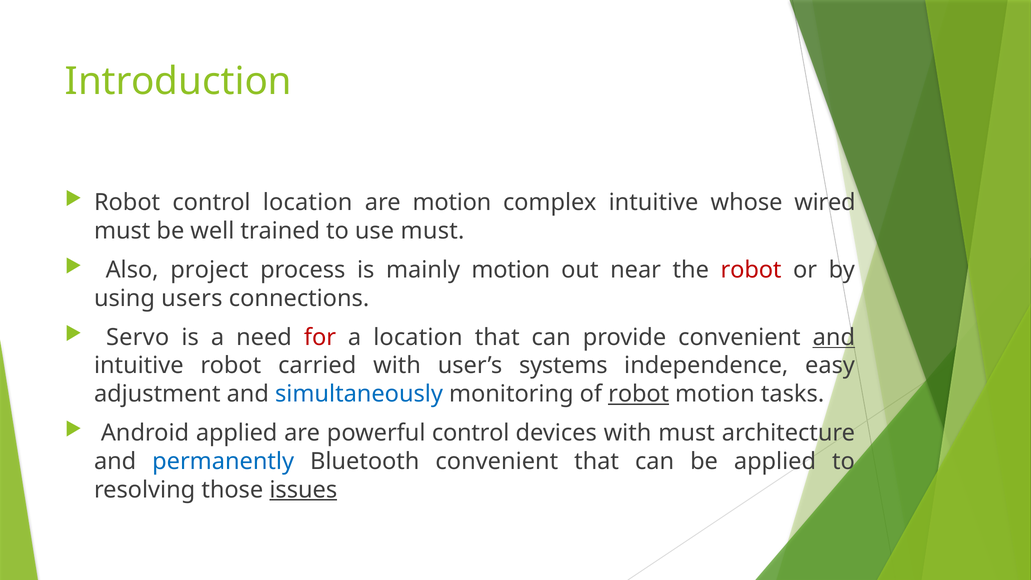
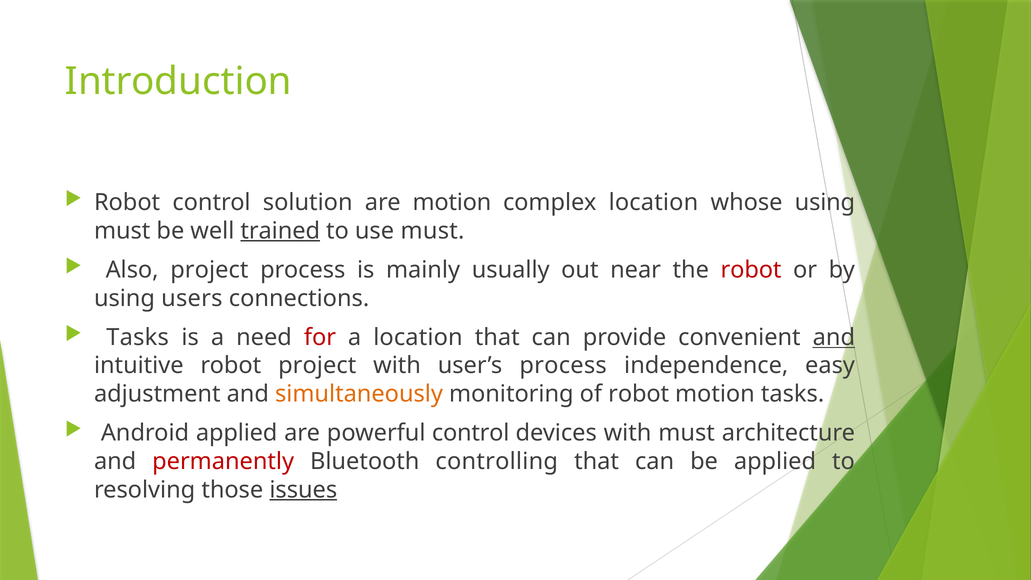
control location: location -> solution (308, 202)
complex intuitive: intuitive -> location (653, 202)
whose wired: wired -> using (825, 202)
trained underline: none -> present (280, 231)
mainly motion: motion -> usually (511, 270)
Servo: Servo -> Tasks (138, 337)
robot carried: carried -> project (317, 366)
user’s systems: systems -> process (563, 366)
simultaneously colour: blue -> orange (359, 394)
robot underline: present -> none (639, 394)
permanently colour: blue -> red (223, 461)
Bluetooth convenient: convenient -> controlling (497, 461)
